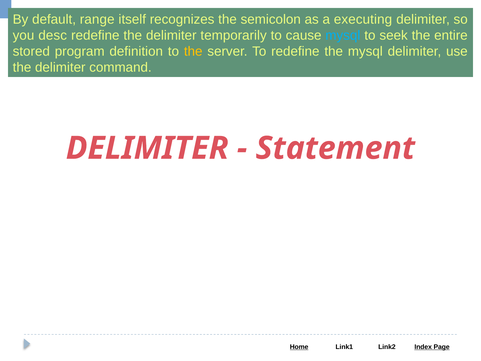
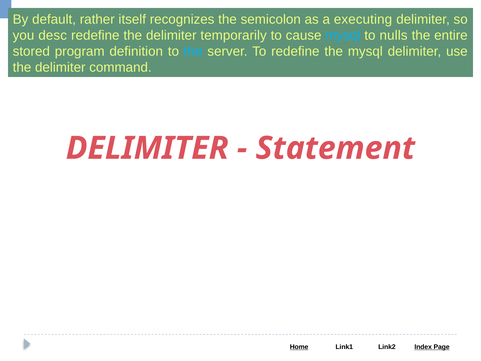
range: range -> rather (97, 19)
seek: seek -> nulls (394, 35)
the colour: yellow -> light blue (193, 51)
